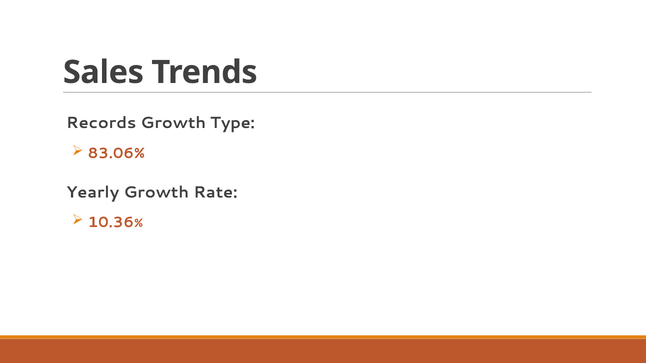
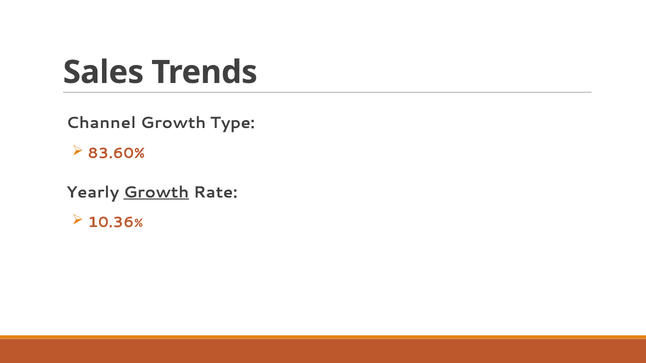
Records: Records -> Channel (101, 123)
83.06%: 83.06% -> 83.60% (116, 153)
Growth underline: none -> present (156, 192)
